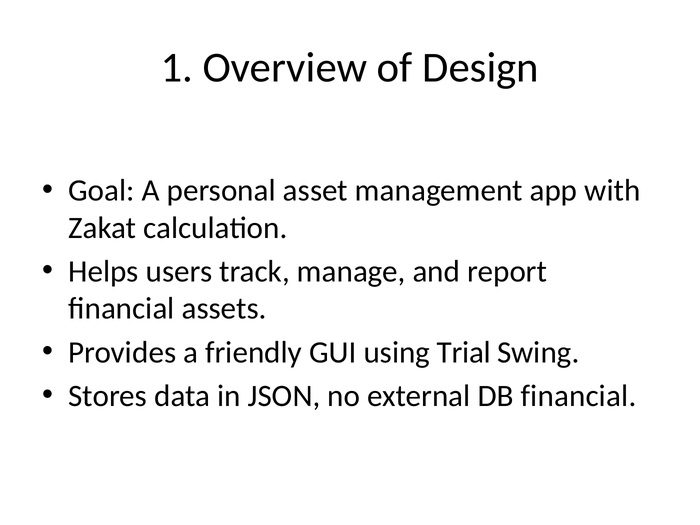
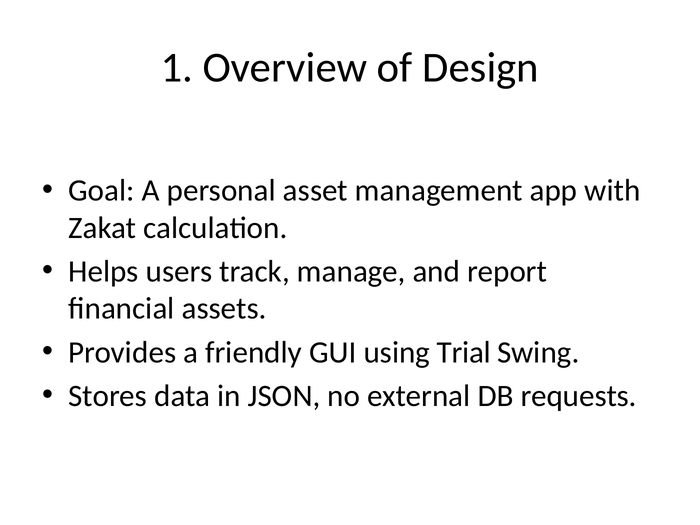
DB financial: financial -> requests (579, 396)
